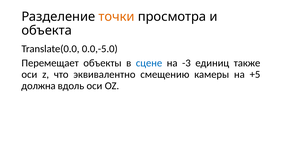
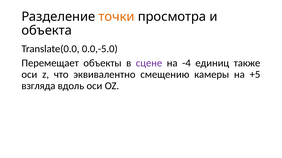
сцене colour: blue -> purple (149, 63)
-3: -3 -> -4 (186, 63)
должна: должна -> взгляда (38, 86)
